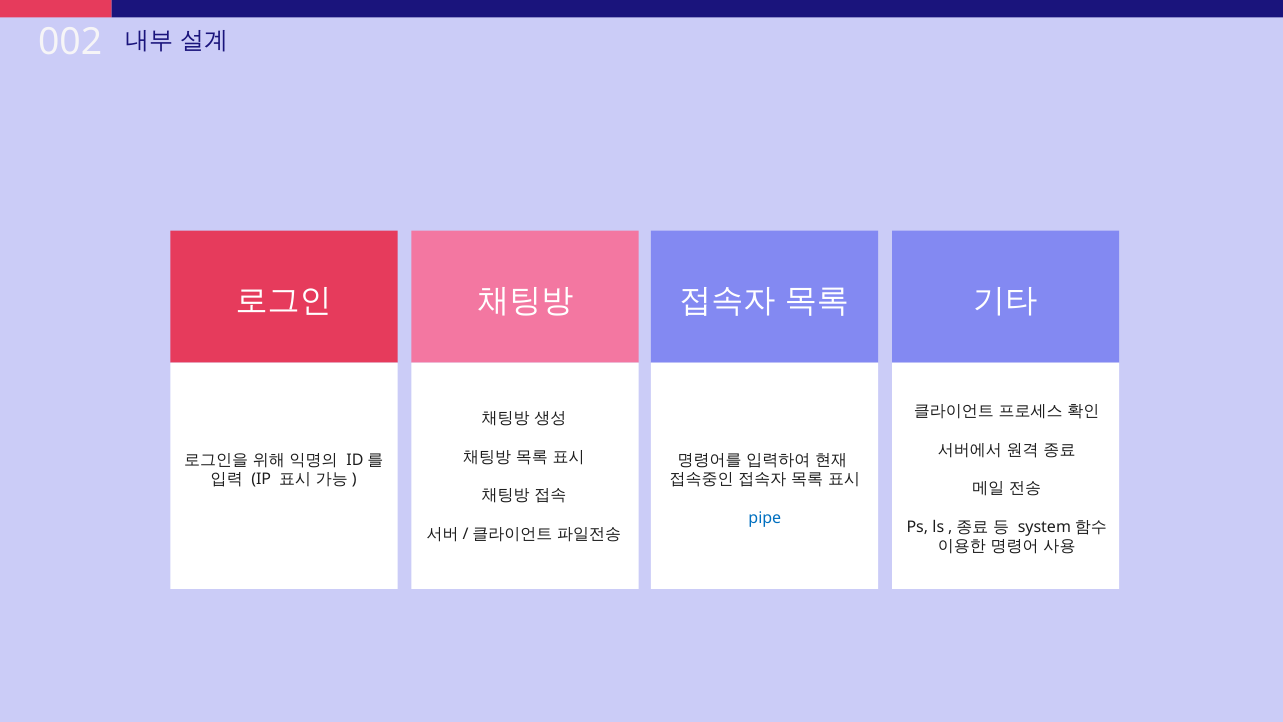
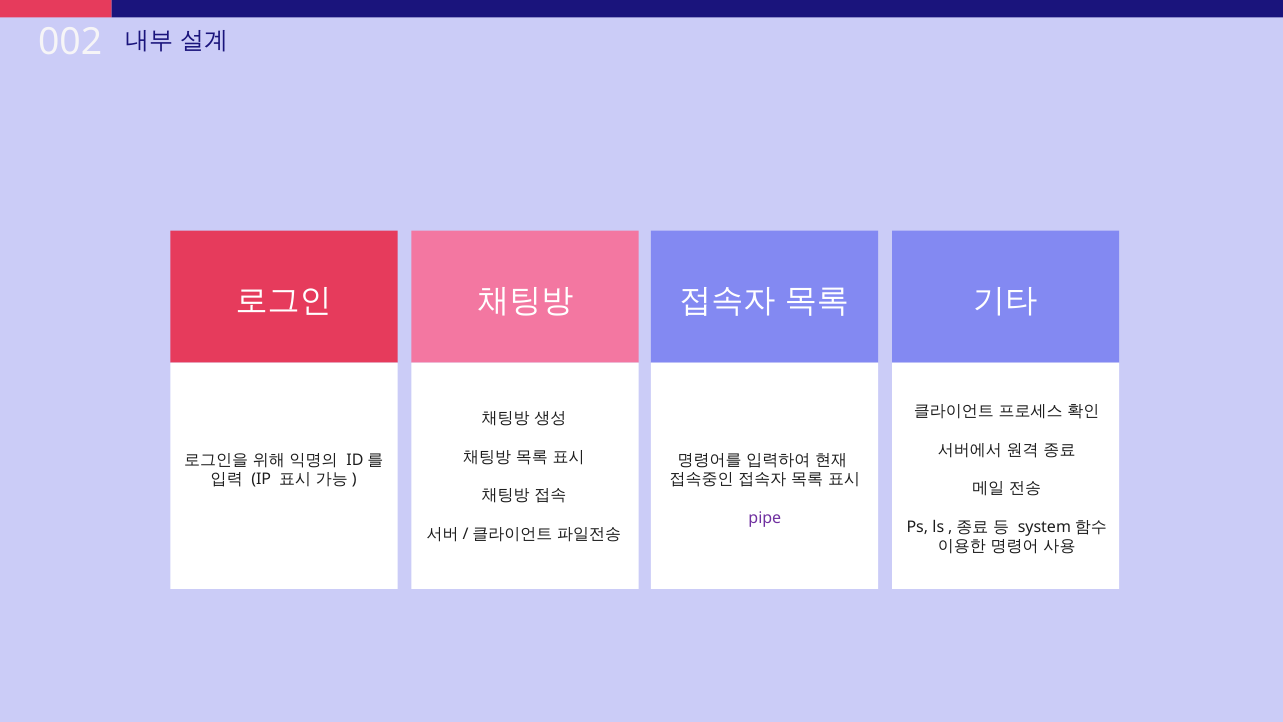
pipe colour: blue -> purple (765, 518)
